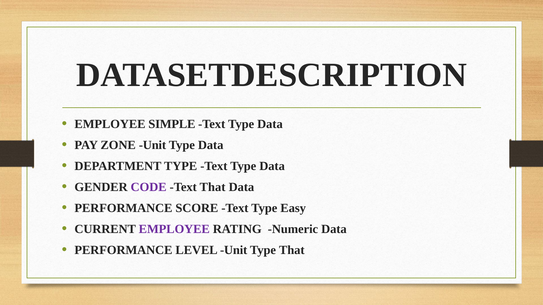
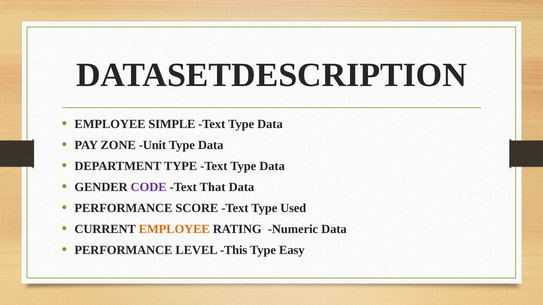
Easy: Easy -> Used (293, 208)
EMPLOYEE colour: purple -> orange (174, 229)
LEVEL Unit: Unit -> This (234, 250)
Type That: That -> Easy (292, 250)
